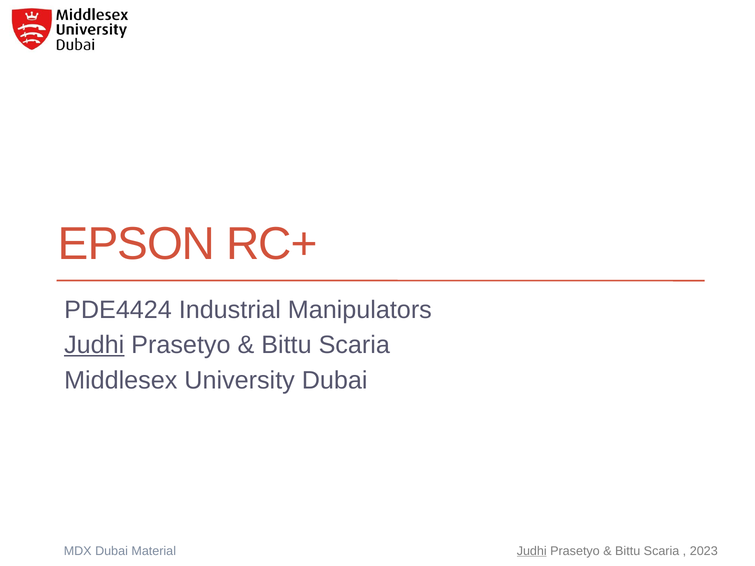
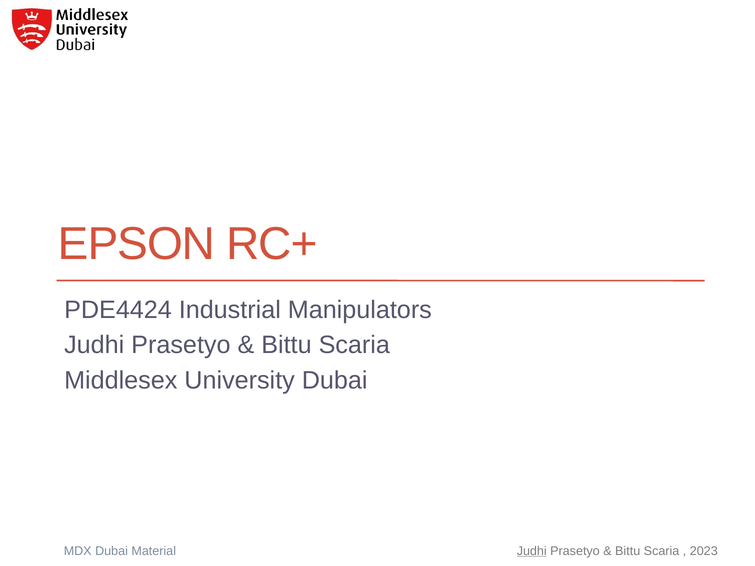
Judhi underline: present -> none (94, 345)
